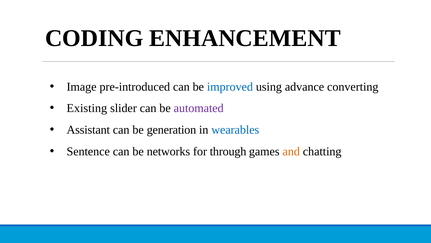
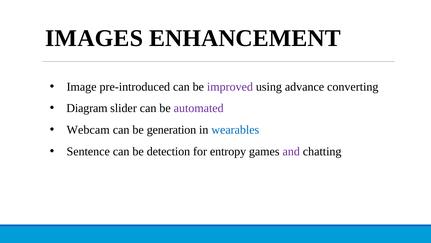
CODING: CODING -> IMAGES (94, 38)
improved colour: blue -> purple (230, 87)
Existing: Existing -> Diagram (87, 108)
Assistant: Assistant -> Webcam (88, 130)
networks: networks -> detection (168, 151)
through: through -> entropy (228, 151)
and colour: orange -> purple (291, 151)
